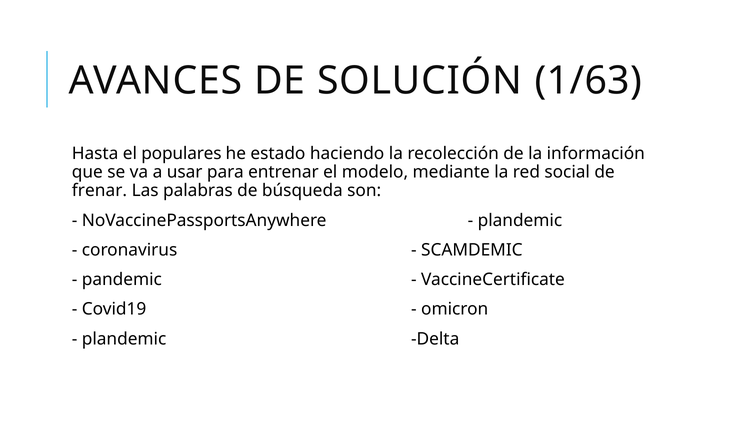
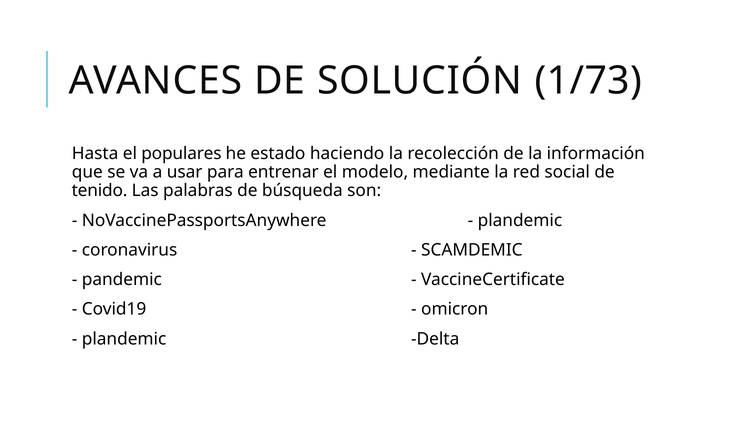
1/63: 1/63 -> 1/73 (588, 81)
frenar: frenar -> tenido (100, 191)
